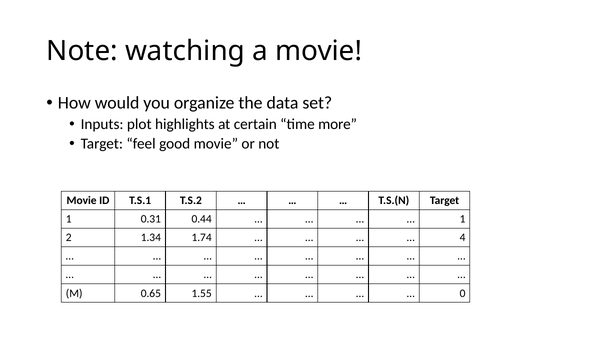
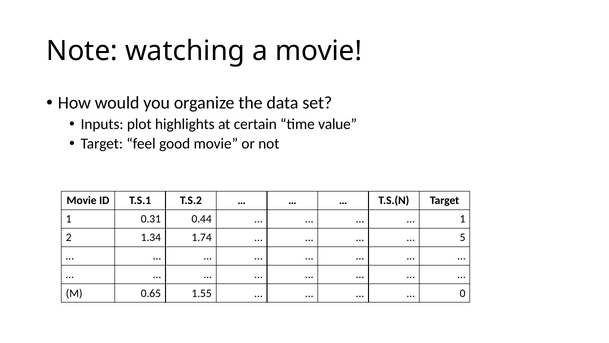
more: more -> value (338, 124)
4: 4 -> 5 (463, 237)
